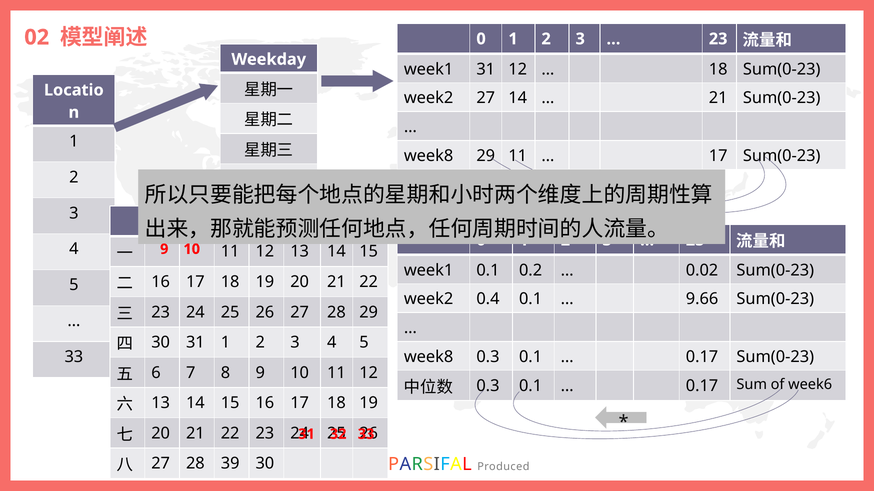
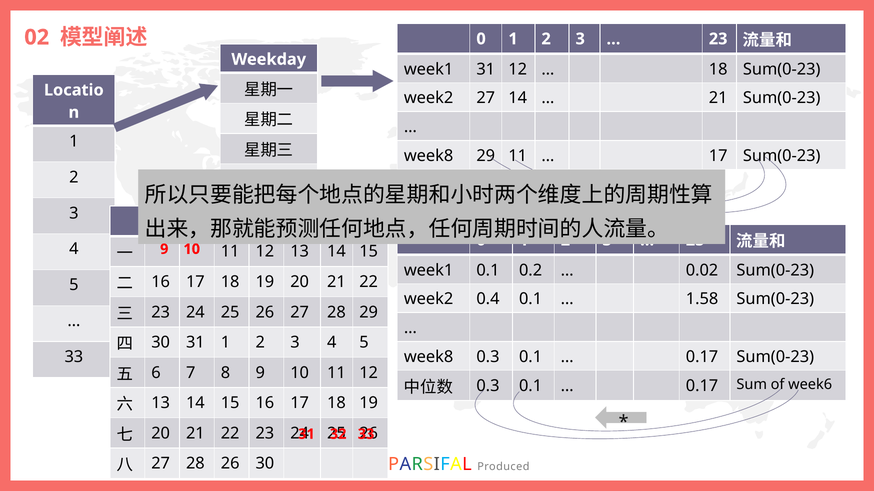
9.66: 9.66 -> 1.58 (702, 299)
28 39: 39 -> 26 (230, 464)
